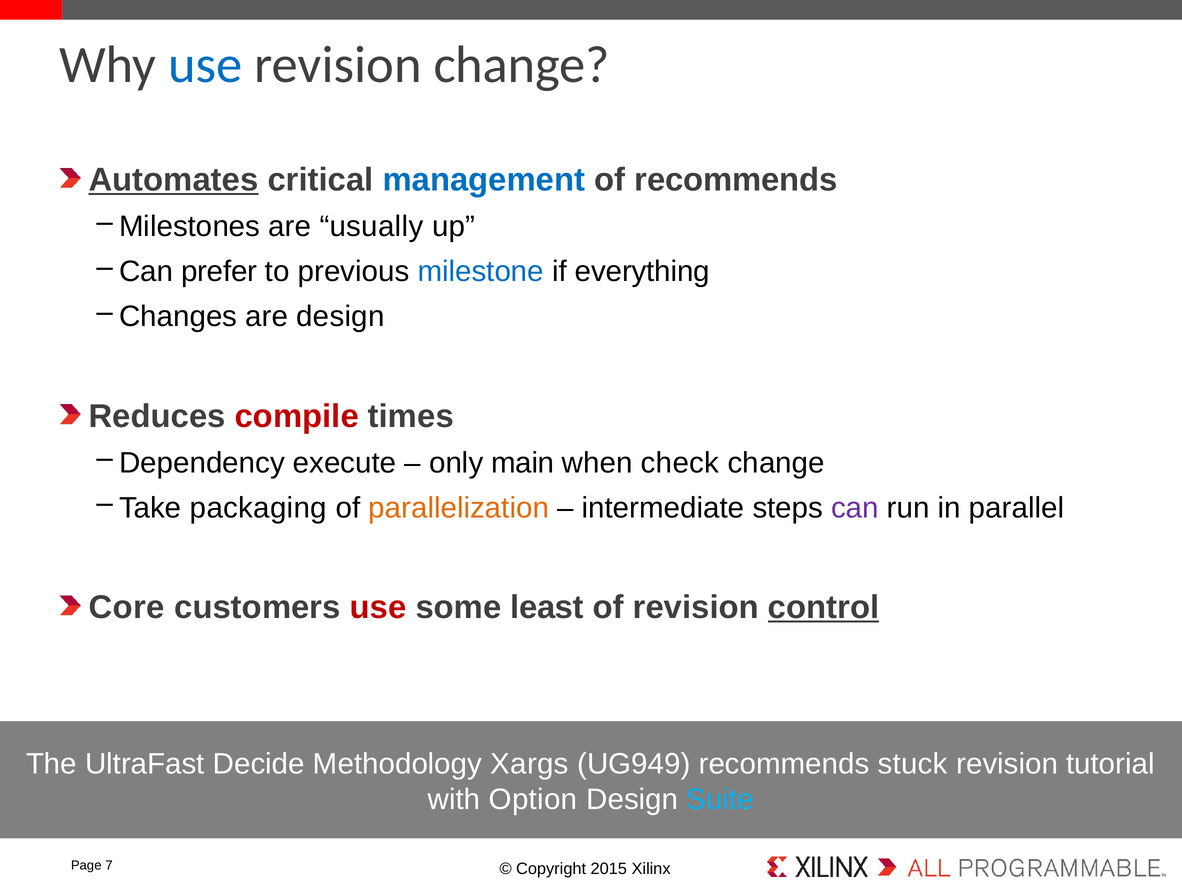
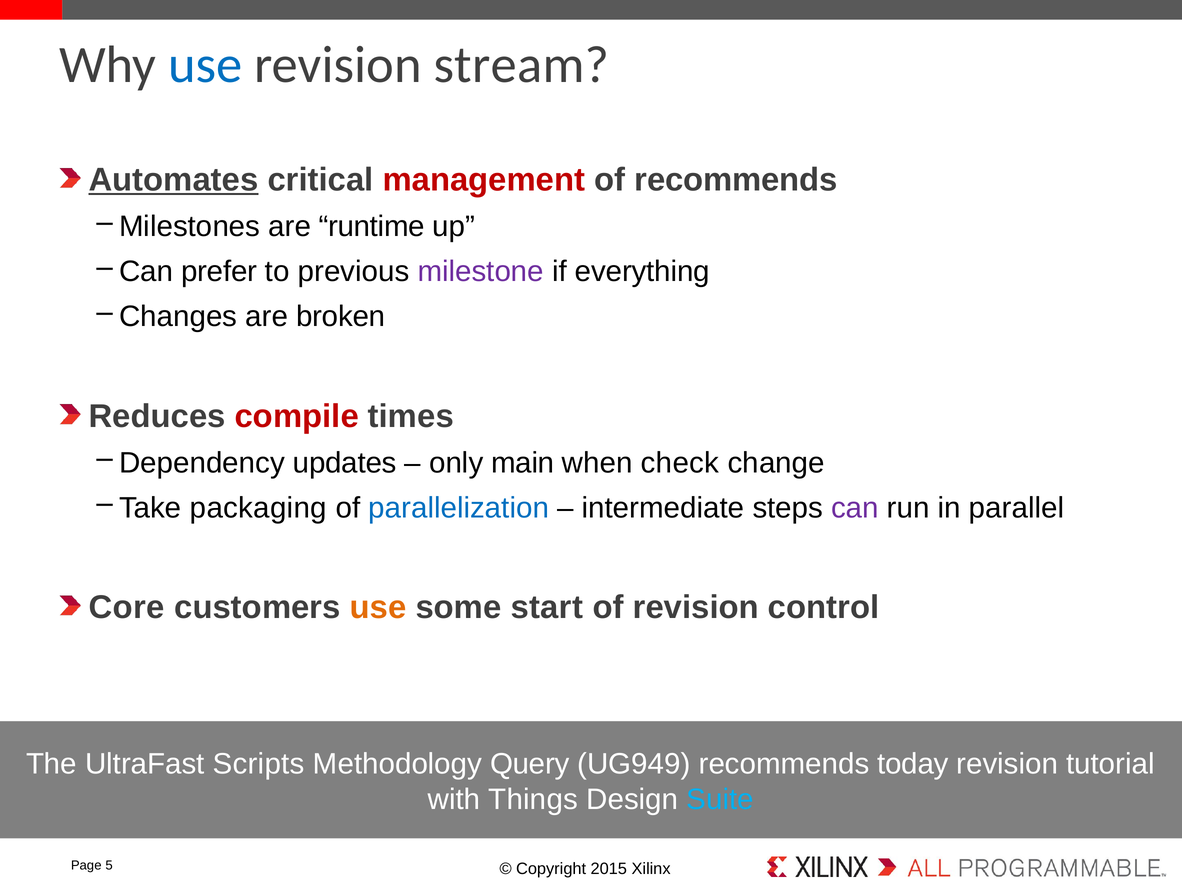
revision change: change -> stream (521, 65)
management colour: blue -> red (484, 180)
usually: usually -> runtime (372, 227)
milestone colour: blue -> purple (481, 272)
are design: design -> broken (341, 316)
execute: execute -> updates (345, 463)
parallelization colour: orange -> blue (459, 508)
use colour: red -> orange (378, 607)
least: least -> start (547, 607)
control underline: present -> none (824, 607)
Decide: Decide -> Scripts (259, 764)
Xargs: Xargs -> Query (530, 764)
stuck: stuck -> today (913, 764)
Option: Option -> Things (533, 799)
7: 7 -> 5 (109, 865)
